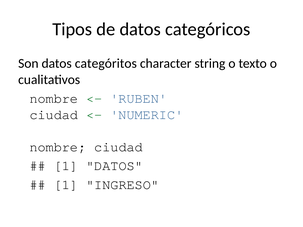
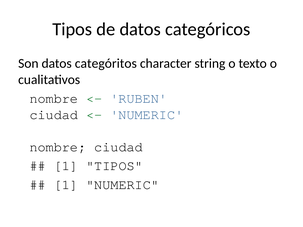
1 DATOS: DATOS -> TIPOS (114, 166)
1 INGRESO: INGRESO -> NUMERIC (123, 185)
